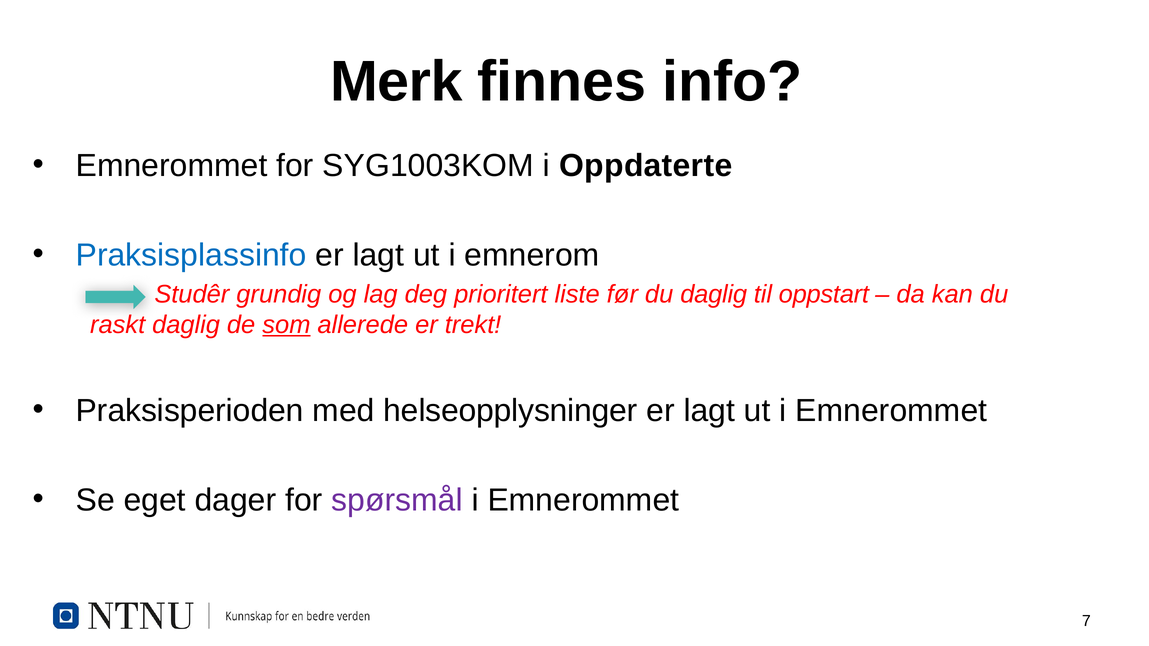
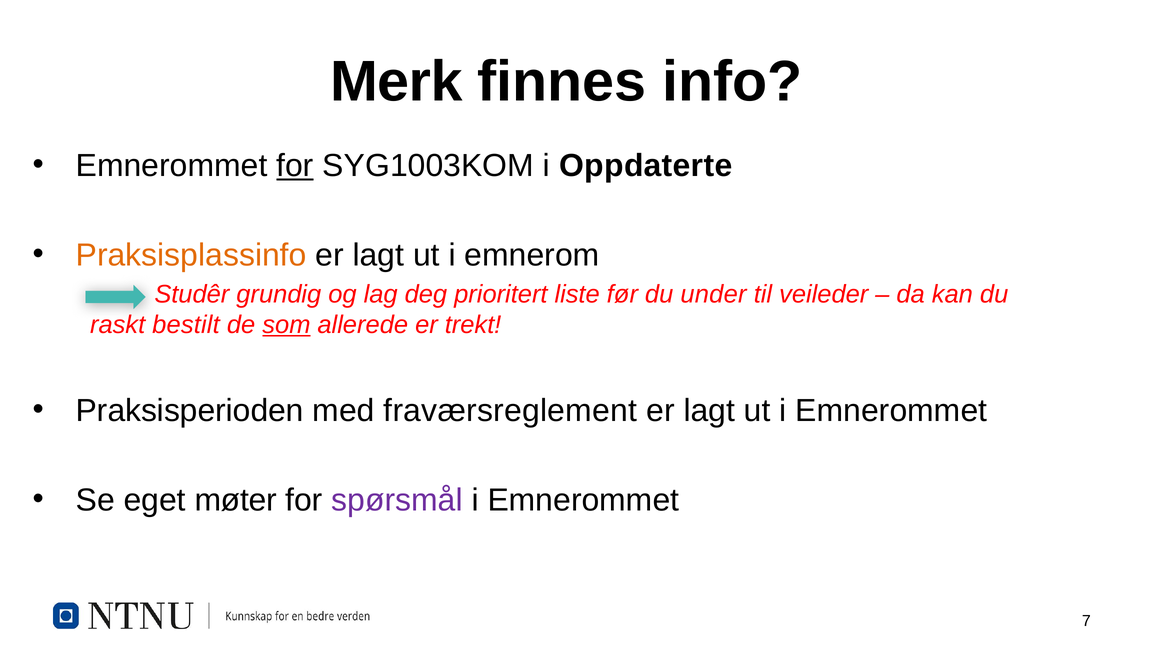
for underline: none -> present (295, 166)
Praksisplassinfo colour: blue -> orange (191, 255)
du daglig: daglig -> under (713, 294)
oppstart: oppstart -> veileder (824, 294)
daglig: daglig -> bestilt (186, 325)
helseopplysninger: helseopplysninger -> fraværsreglement (510, 411)
dager: dager -> møter (236, 500)
